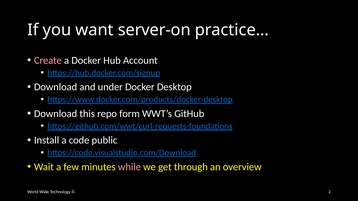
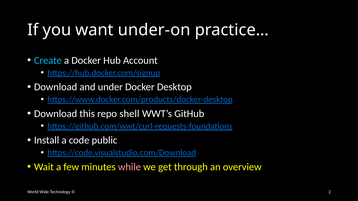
server-on: server-on -> under-on (154, 30)
Create colour: pink -> light blue (48, 61)
form: form -> shell (129, 114)
